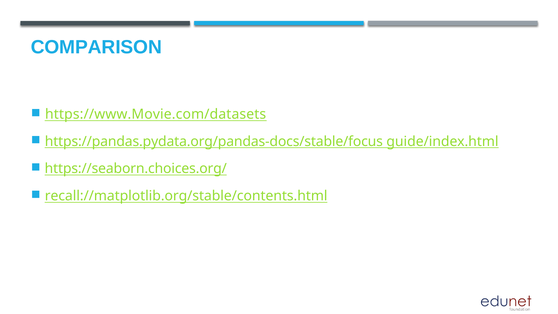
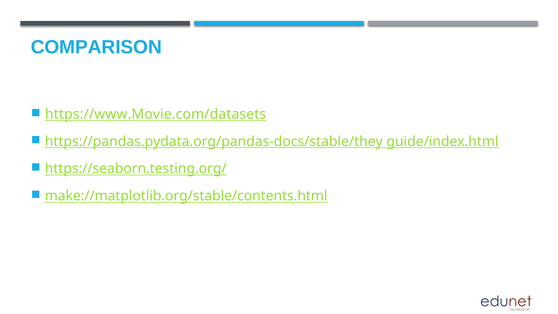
https://pandas.pydata.org/pandas-docs/stable/focus: https://pandas.pydata.org/pandas-docs/stable/focus -> https://pandas.pydata.org/pandas-docs/stable/they (214, 141)
https://seaborn.choices.org/: https://seaborn.choices.org/ -> https://seaborn.testing.org/ (136, 169)
recall://matplotlib.org/stable/contents.html: recall://matplotlib.org/stable/contents.html -> make://matplotlib.org/stable/contents.html (186, 196)
